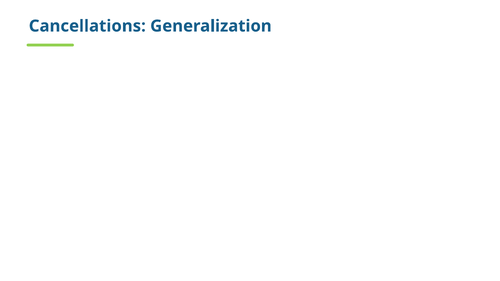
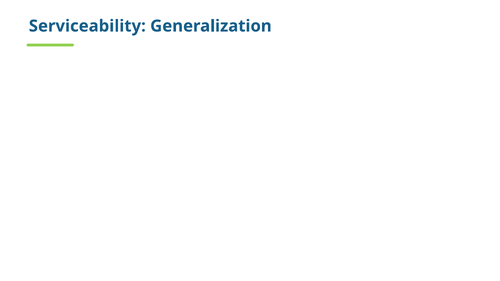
Cancellations: Cancellations -> Serviceability (87, 26)
